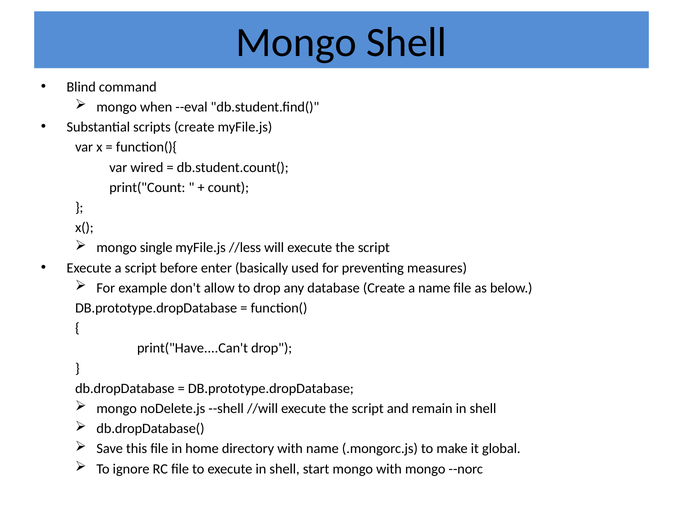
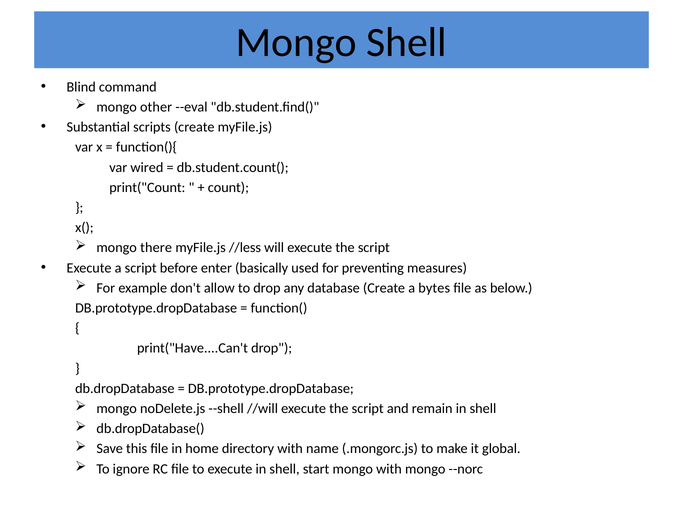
when: when -> other (156, 107)
single: single -> there (156, 248)
a name: name -> bytes (434, 288)
